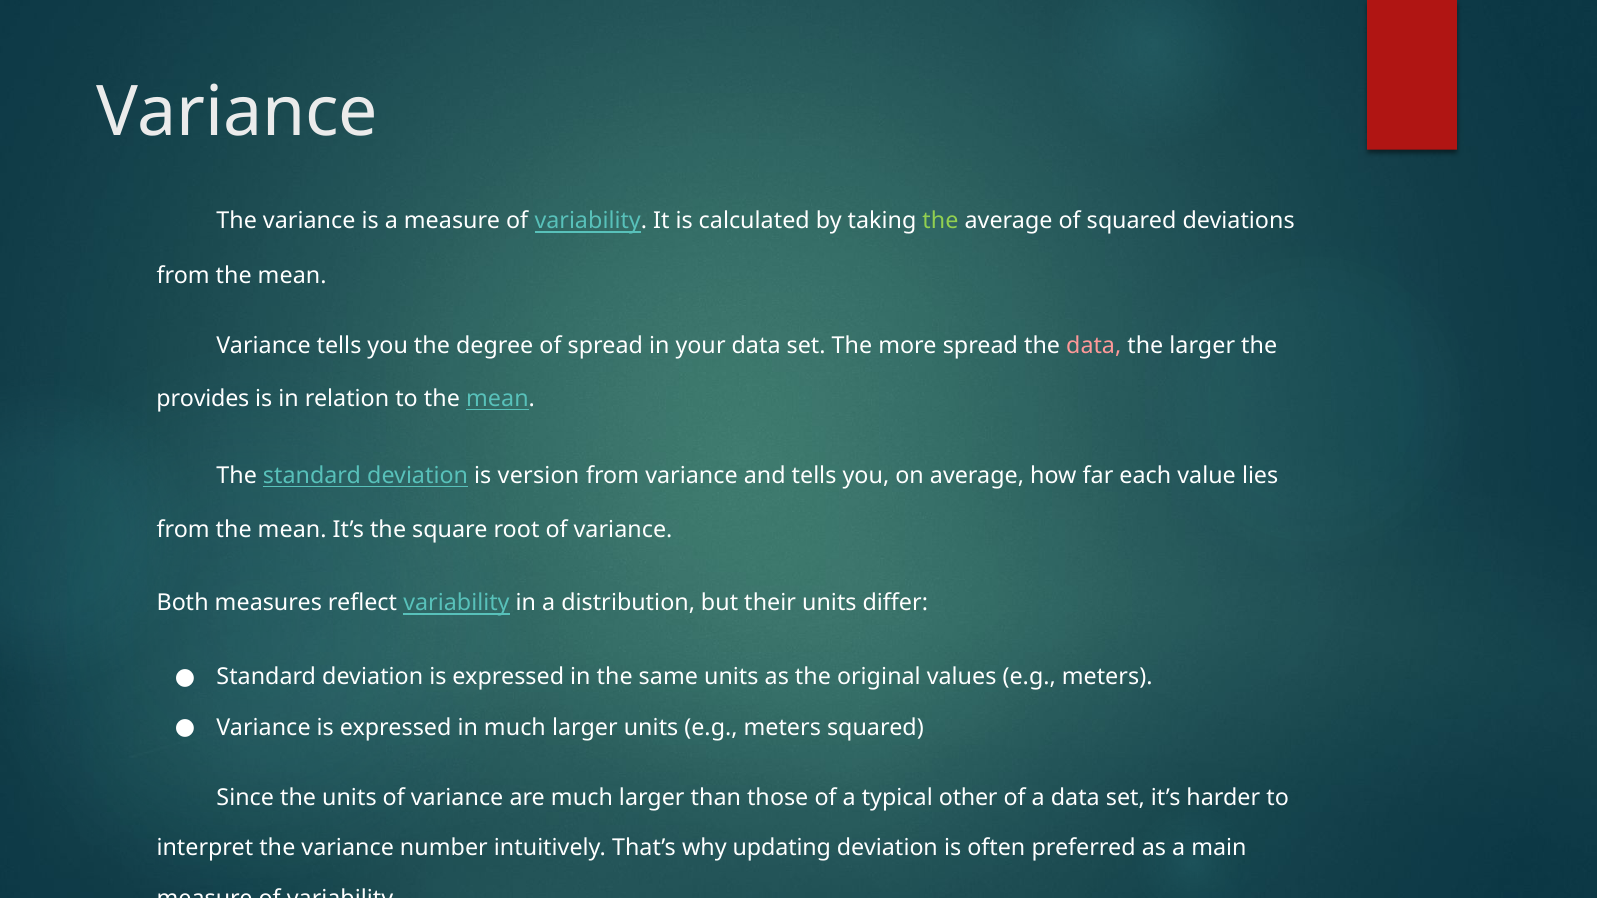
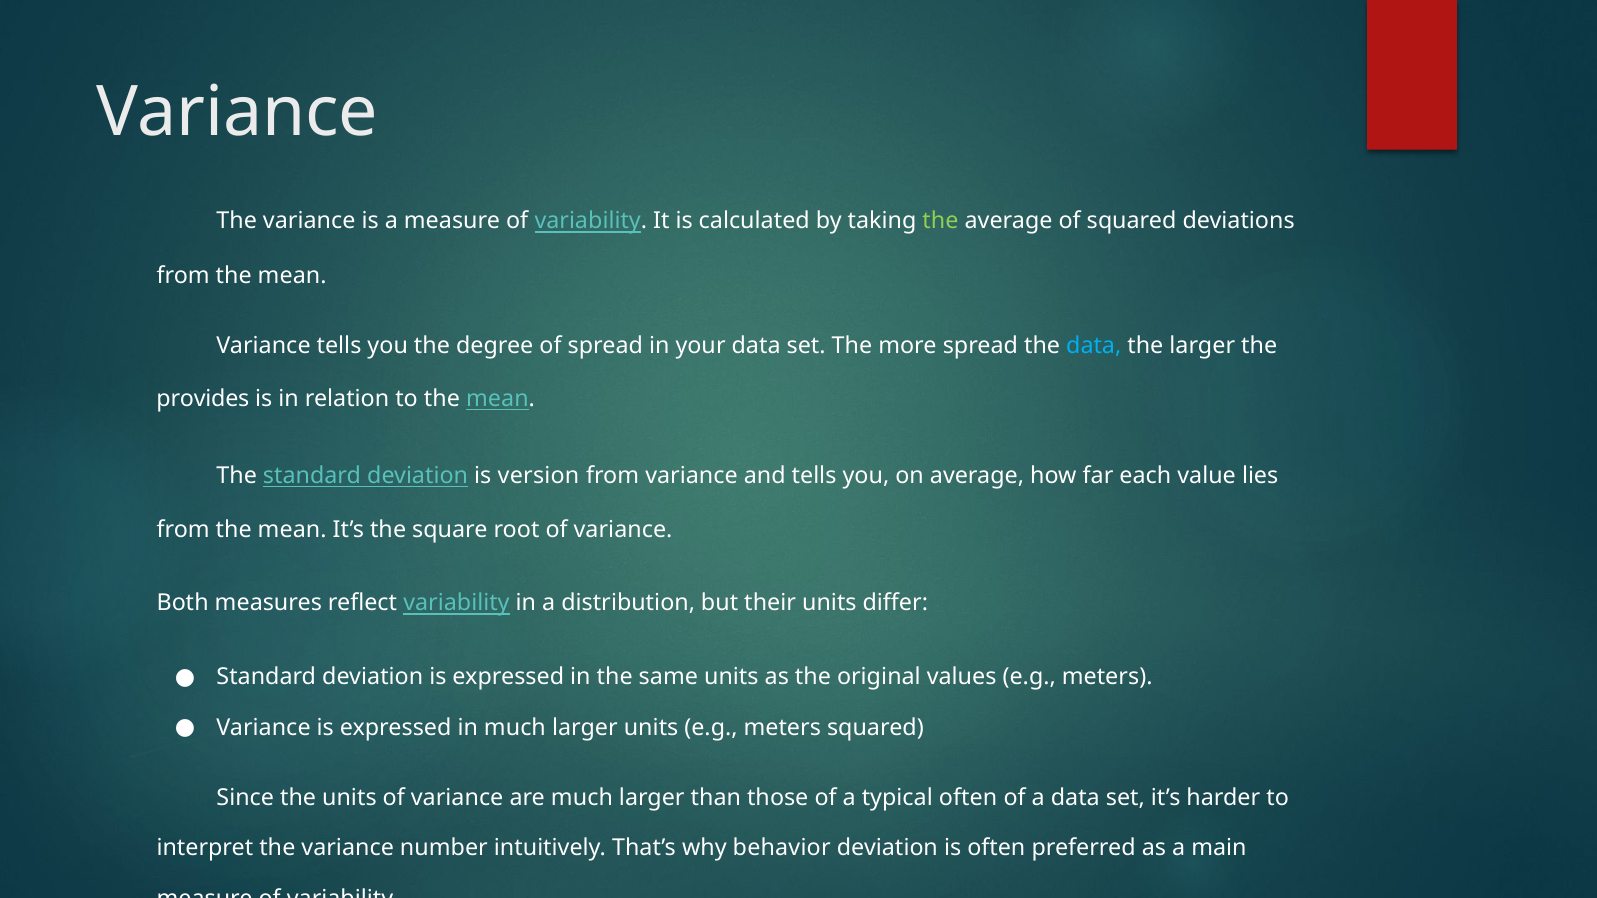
data colour: pink -> light blue (1094, 346)
typical other: other -> often (968, 798)
updating: updating -> behavior (782, 848)
